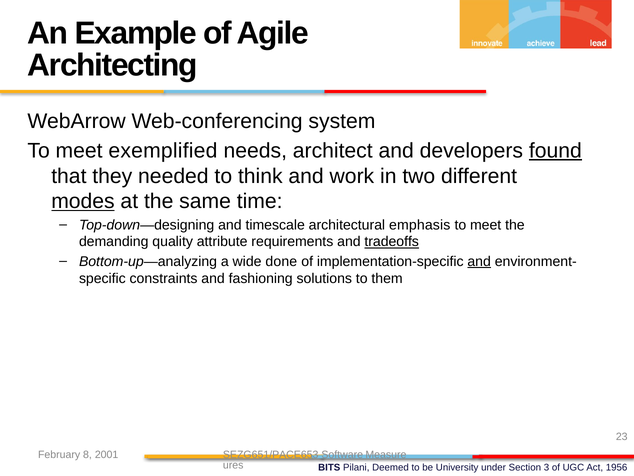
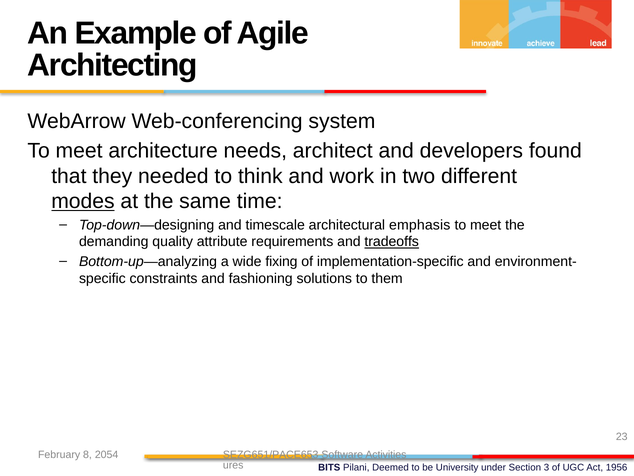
exemplified: exemplified -> architecture (163, 151)
found underline: present -> none (555, 151)
done: done -> fixing (281, 261)
and underline: present -> none (479, 261)
2001: 2001 -> 2054 (107, 454)
Measure: Measure -> Activities (386, 454)
